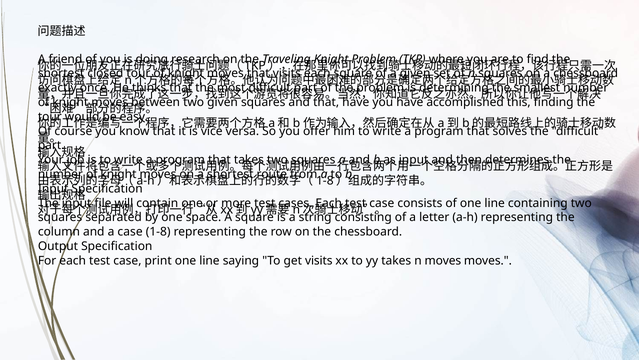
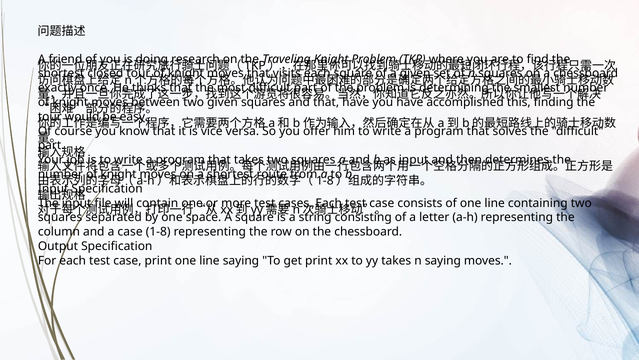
get visits: visits -> print (319, 260)
n moves: moves -> saying (443, 260)
